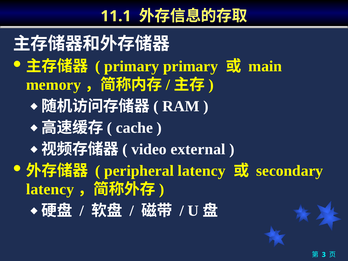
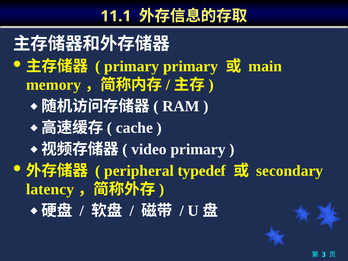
video external: external -> primary (198, 149)
peripheral latency: latency -> typedef (202, 171)
